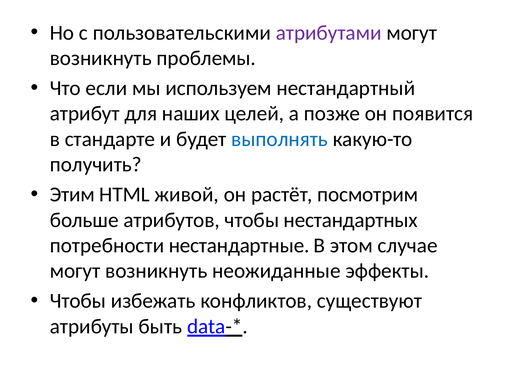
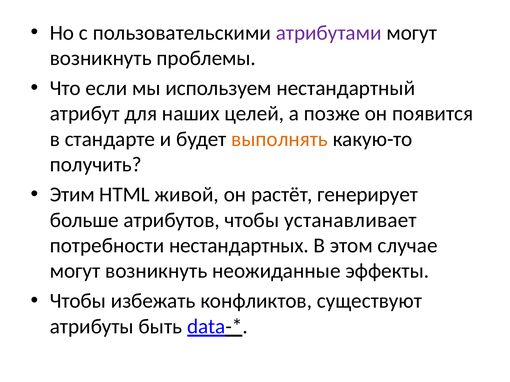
выполнять colour: blue -> orange (280, 139)
посмотрим: посмотрим -> генерирует (368, 195)
нестандартных: нестандартных -> устанавливает (350, 220)
нестандартные: нестандартные -> нестандартных (239, 246)
